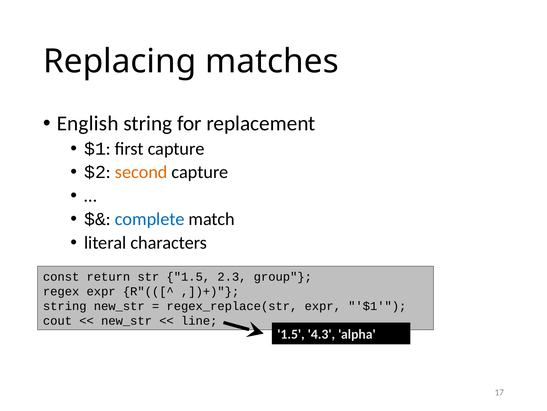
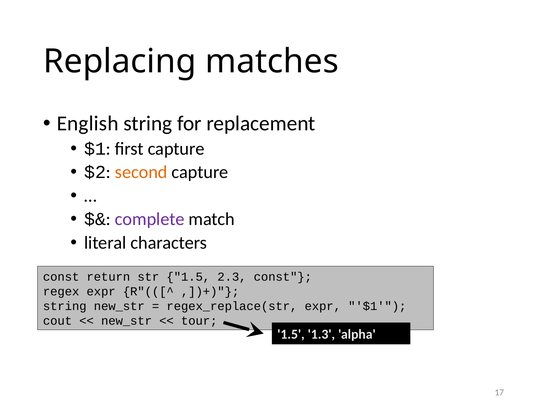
complete colour: blue -> purple (150, 219)
2.3 group: group -> const (283, 276)
line: line -> tour (199, 320)
4.3: 4.3 -> 1.3 (321, 334)
